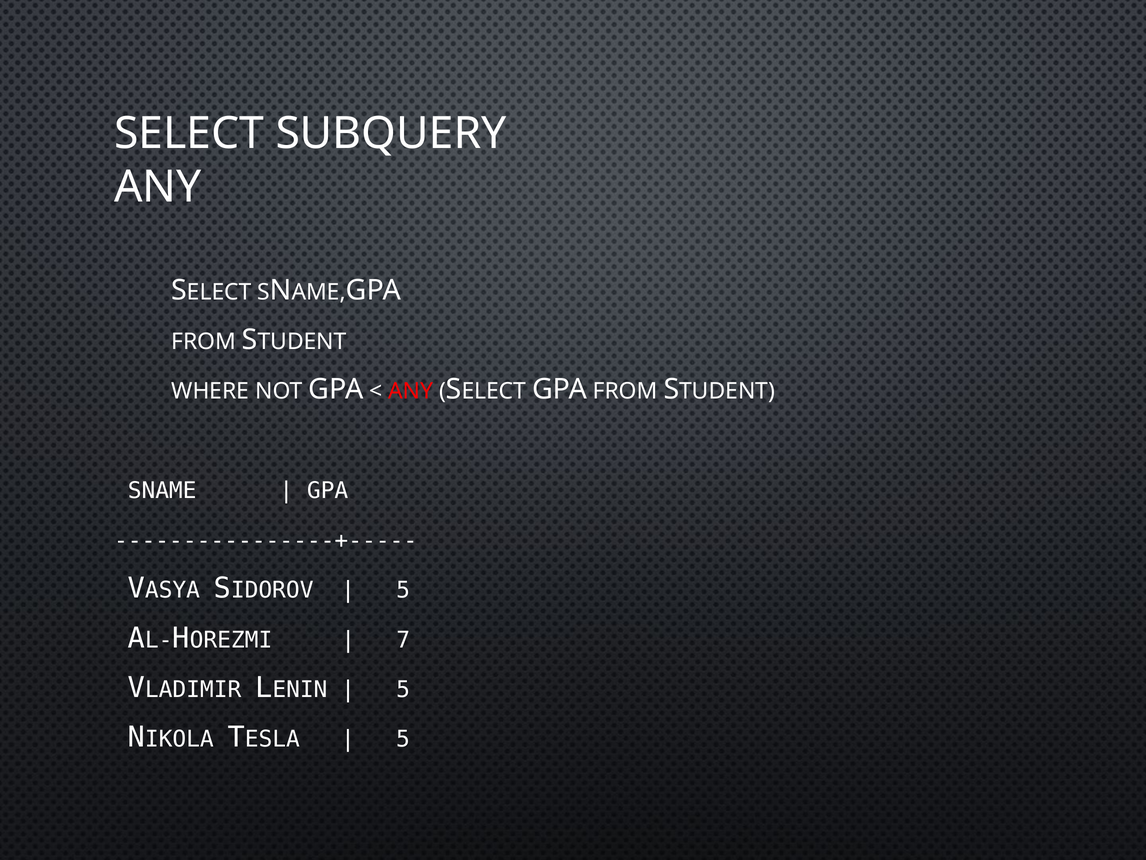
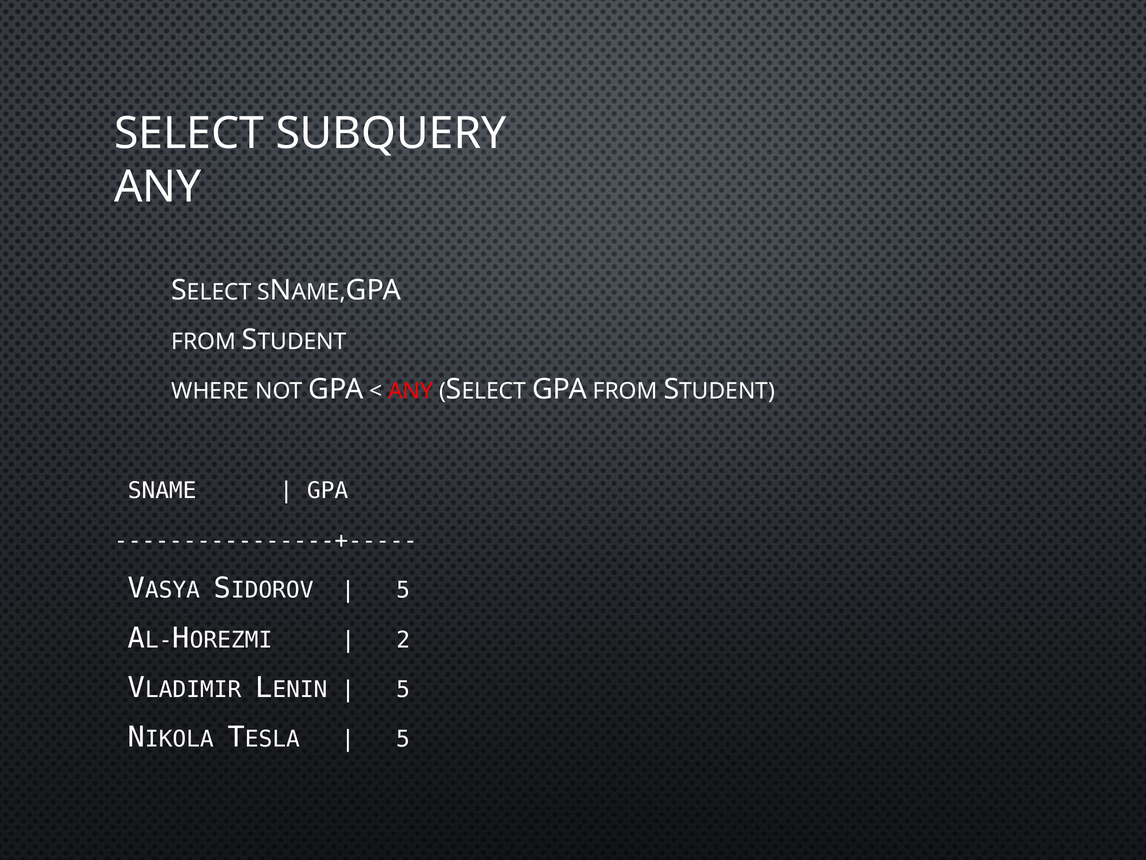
7: 7 -> 2 (403, 640)
